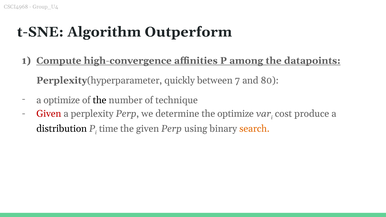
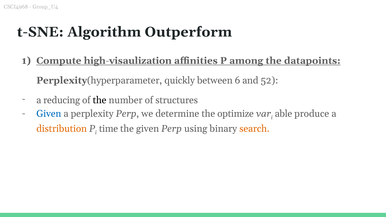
high-convergence: high-convergence -> high-visaulization (128, 61)
7: 7 -> 6 (237, 80)
80: 80 -> 52 (269, 80)
a optimize: optimize -> reducing (62, 100)
technique: technique -> structures (177, 100)
Given colour: red -> blue (49, 114)
cost: cost -> able (284, 114)
distribution colour: black -> orange (62, 129)
